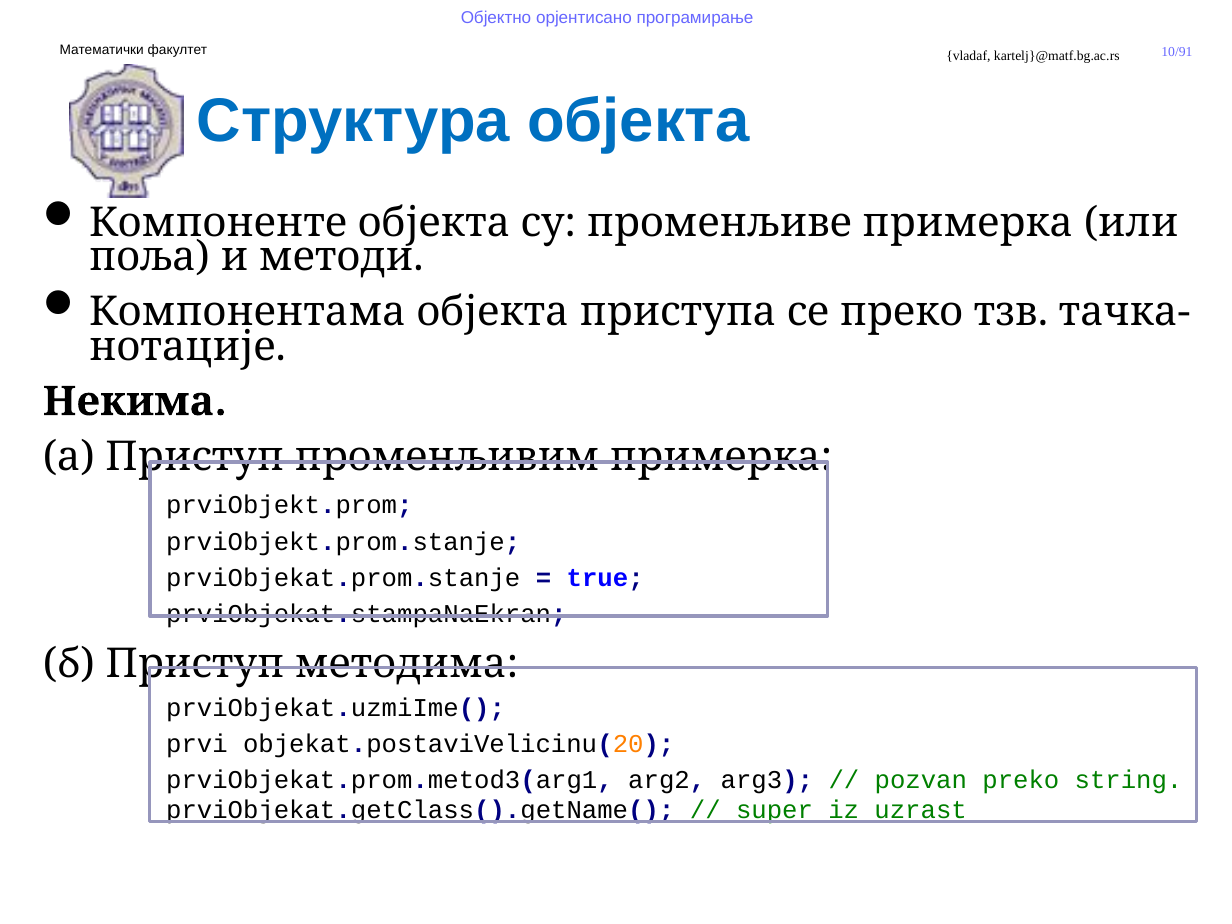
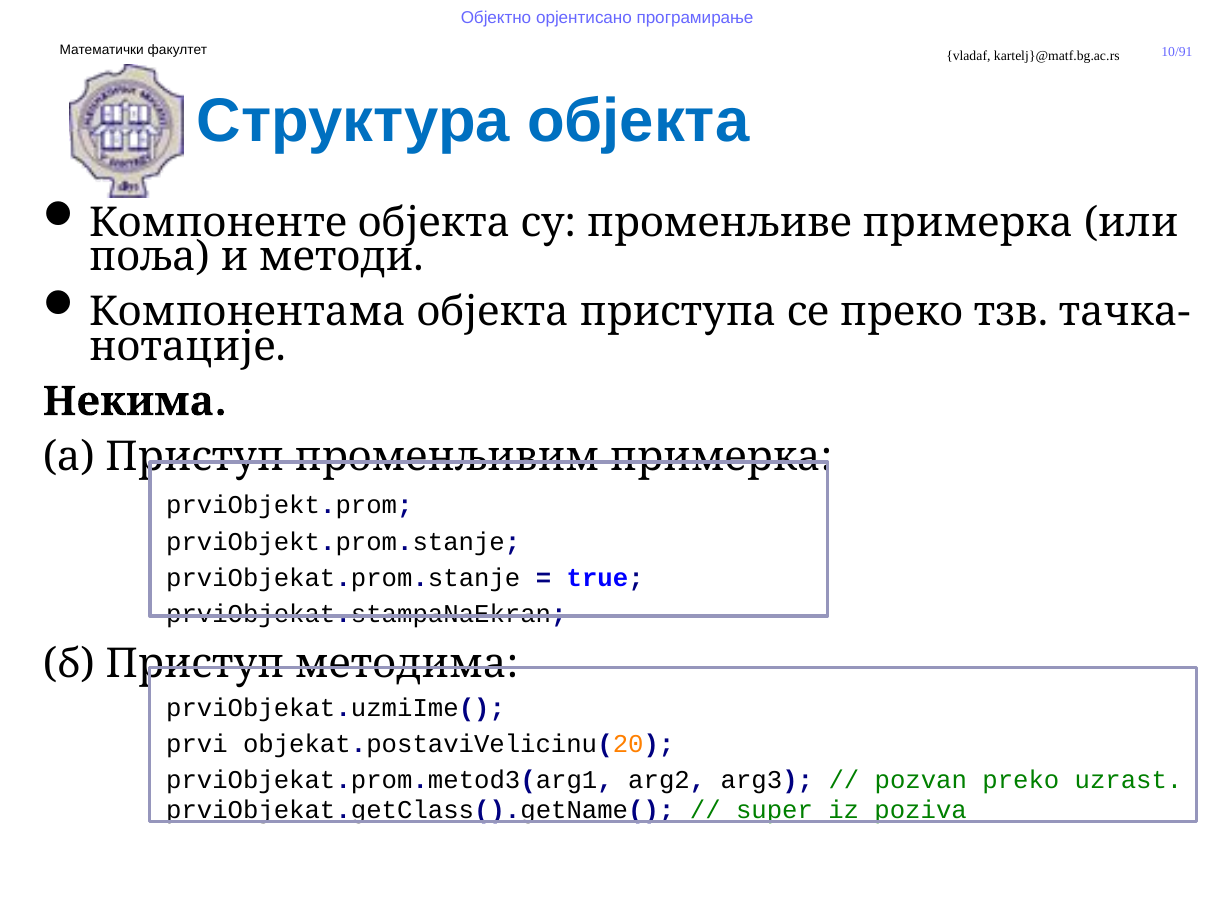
string: string -> uzrast (1129, 780)
uzrast: uzrast -> poziva (921, 810)
